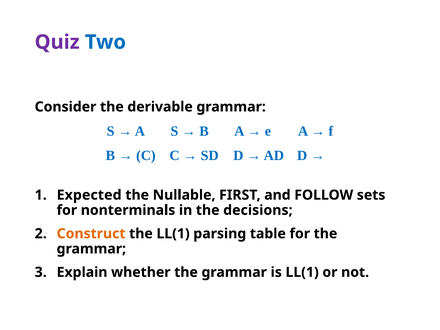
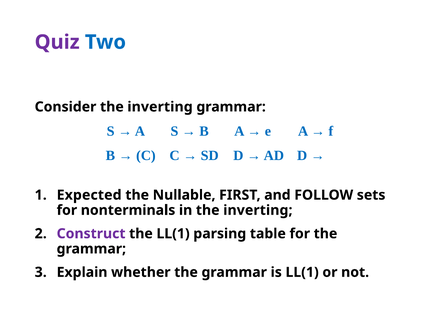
Consider the derivable: derivable -> inverting (160, 107)
in the decisions: decisions -> inverting (258, 210)
Construct colour: orange -> purple (91, 234)
